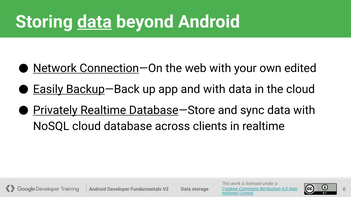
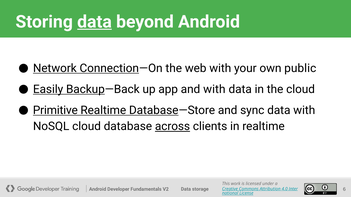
edited: edited -> public (300, 68)
Privately: Privately -> Primitive (55, 110)
across underline: none -> present (172, 127)
